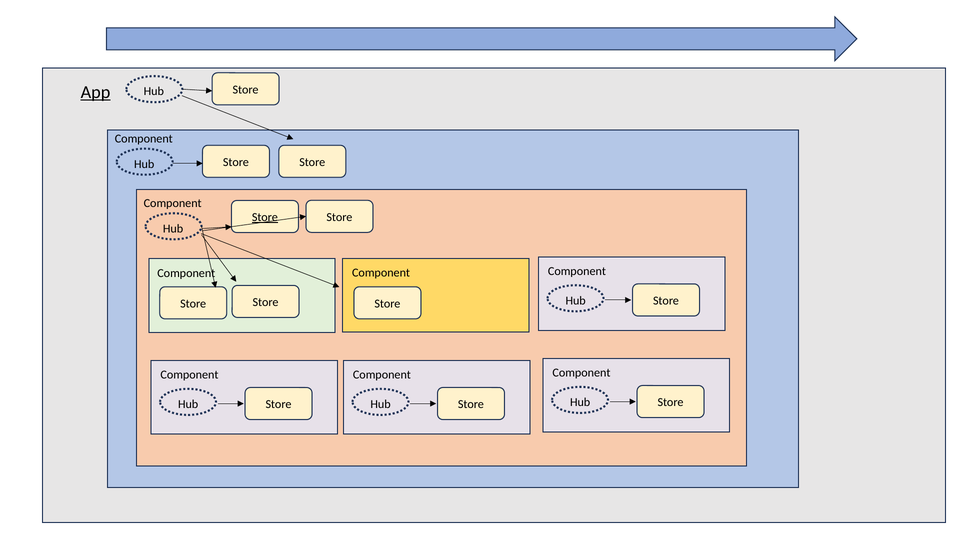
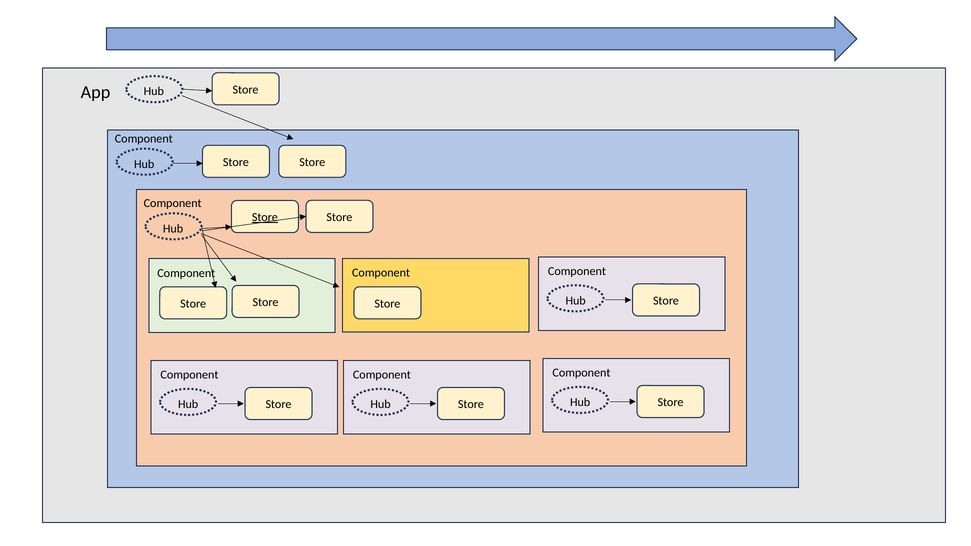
App underline: present -> none (96, 92)
